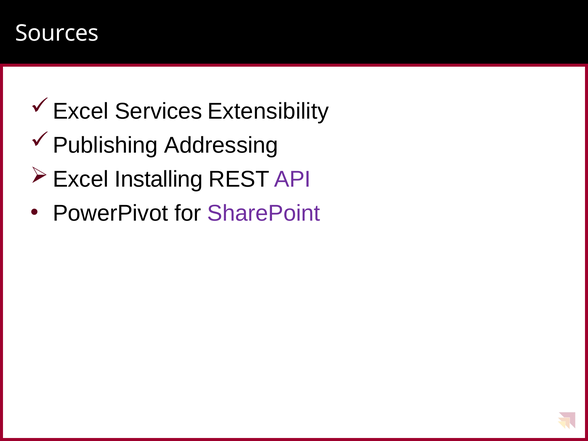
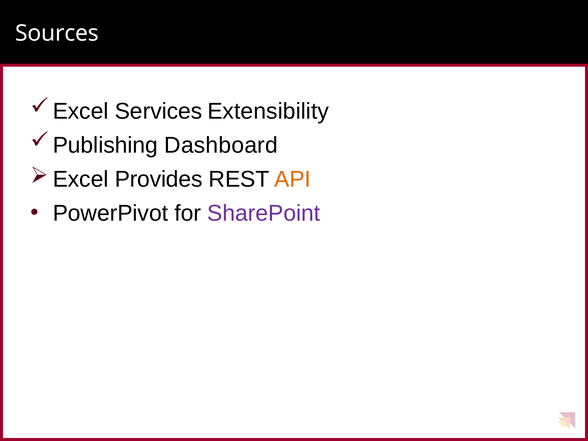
Addressing: Addressing -> Dashboard (221, 145)
Installing: Installing -> Provides (159, 179)
API colour: purple -> orange (293, 179)
